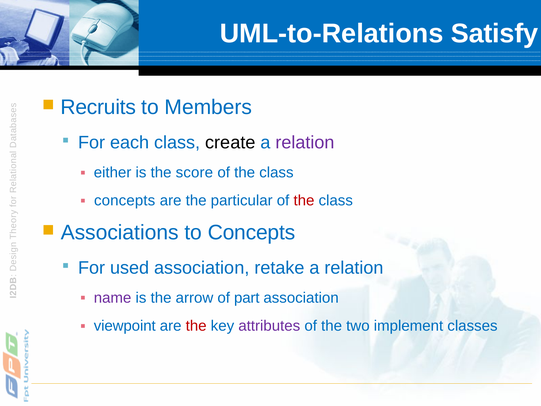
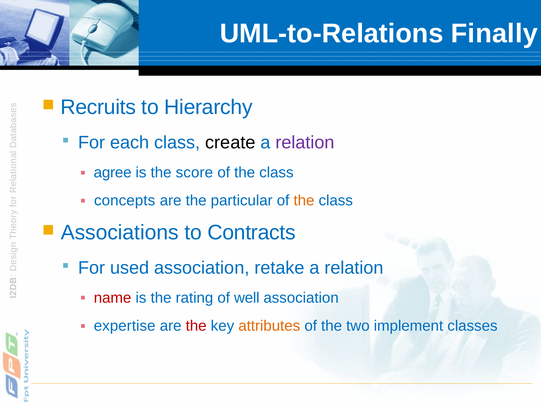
Satisfy: Satisfy -> Finally (494, 33)
Members: Members -> Hierarchy (208, 107)
either: either -> agree (113, 172)
the colour: red -> orange (304, 200)
to Concepts: Concepts -> Contracts (252, 232)
name colour: purple -> red (113, 298)
arrow: arrow -> rating (194, 298)
part: part -> well (247, 298)
viewpoint: viewpoint -> expertise (125, 326)
attributes colour: purple -> orange (269, 326)
